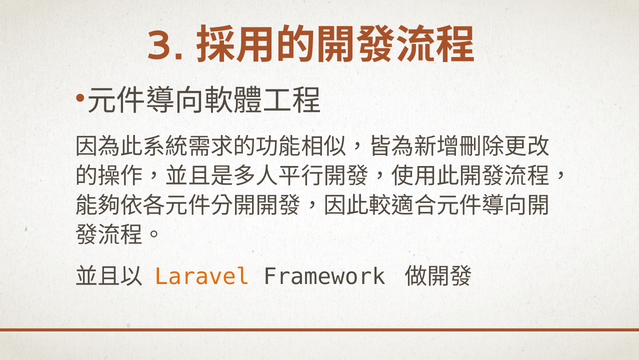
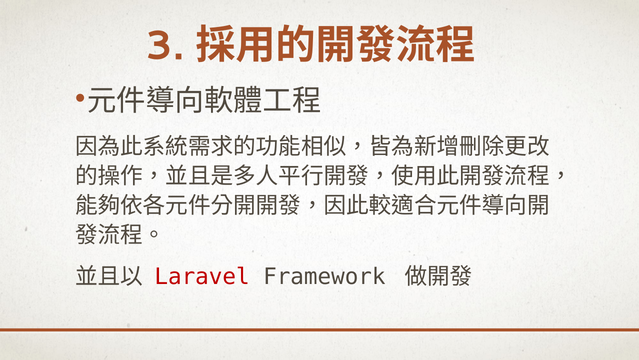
Laravel colour: orange -> red (202, 276)
